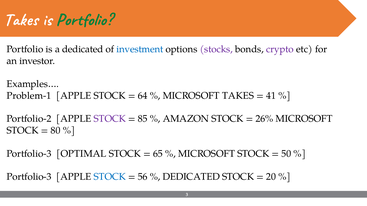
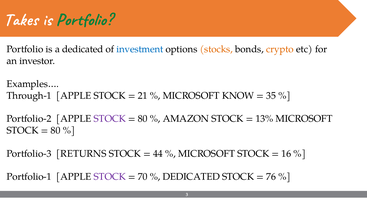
stocks colour: purple -> orange (216, 49)
crypto colour: purple -> orange (280, 49)
Problem-1: Problem-1 -> Through-1 (29, 96)
64: 64 -> 21 (143, 96)
MICROSOFT TAKES: TAKES -> KNOW (238, 96)
41: 41 -> 35 (271, 96)
85: 85 -> 80 (143, 119)
26%: 26% -> 13% (264, 119)
OPTIMAL: OPTIMAL -> RETURNS (81, 154)
65: 65 -> 44 (158, 154)
50: 50 -> 16 (286, 154)
Portfolio-3: Portfolio-3 -> Portfolio-1 (29, 177)
STOCK colour: blue -> purple (110, 177)
56: 56 -> 70 (143, 177)
20: 20 -> 76 (271, 177)
